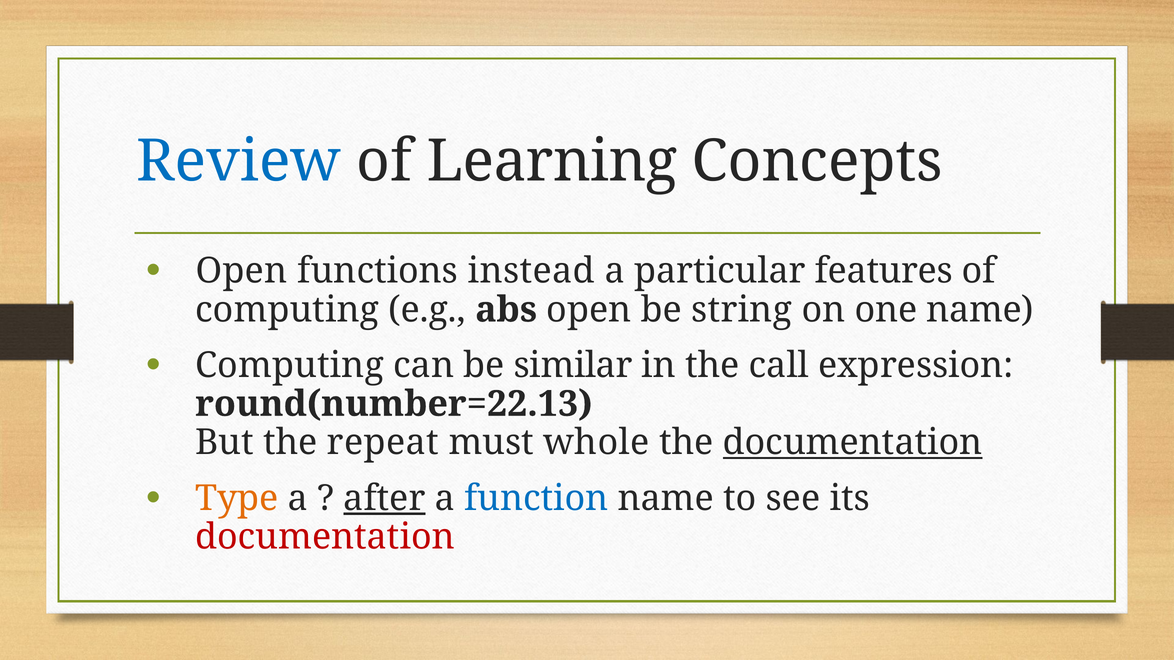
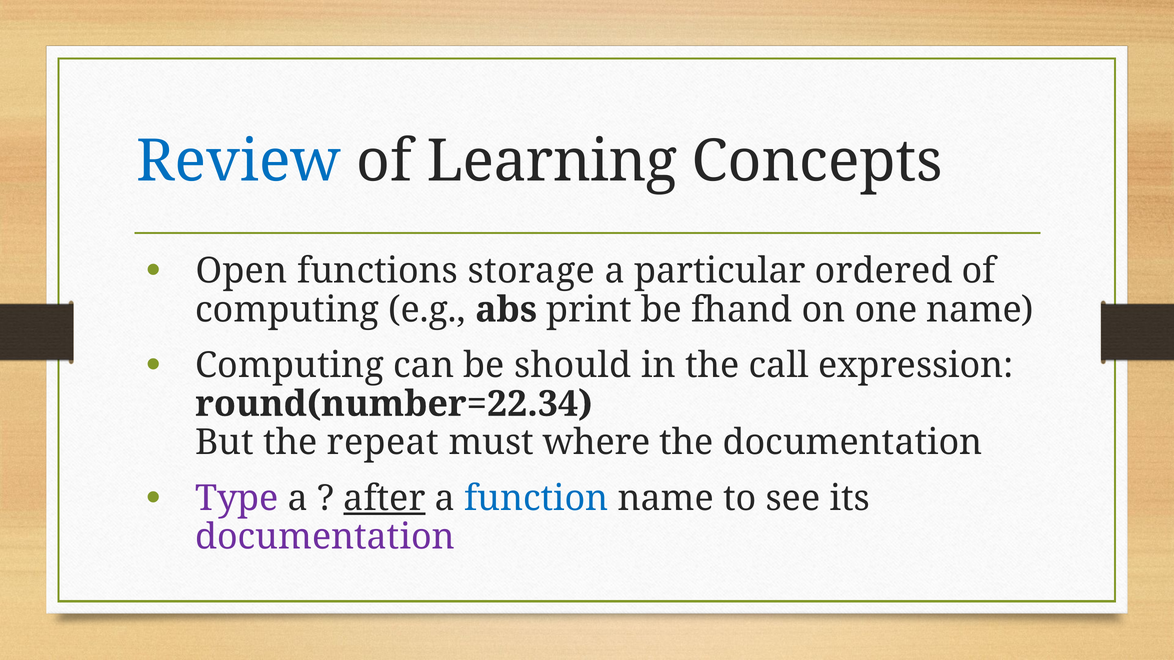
instead: instead -> storage (531, 271)
features: features -> ordered (884, 271)
abs open: open -> print (589, 310)
string: string -> fhand (742, 310)
similar: similar -> should (573, 366)
round(number=22.13: round(number=22.13 -> round(number=22.34 (394, 404)
whole: whole -> where (597, 443)
documentation underline: present -> none (853, 443)
Type colour: orange -> purple (237, 499)
documentation colour: red -> purple (325, 537)
